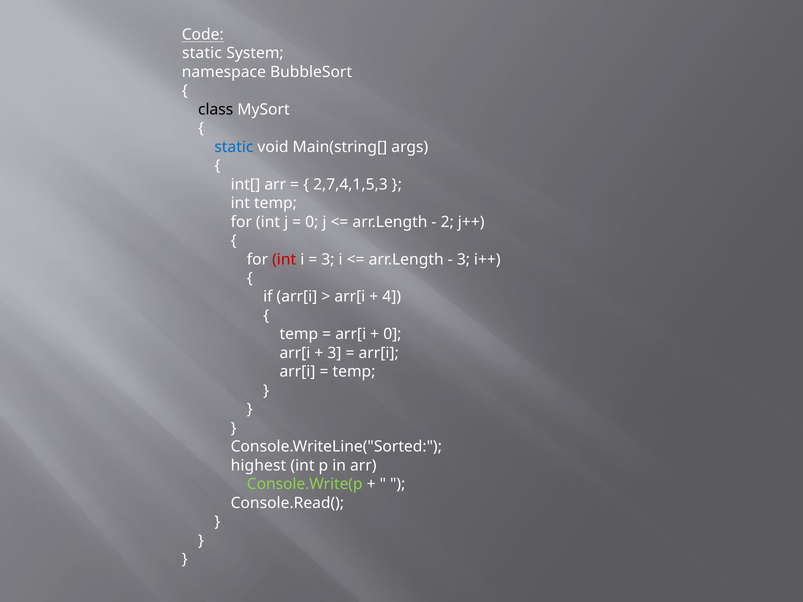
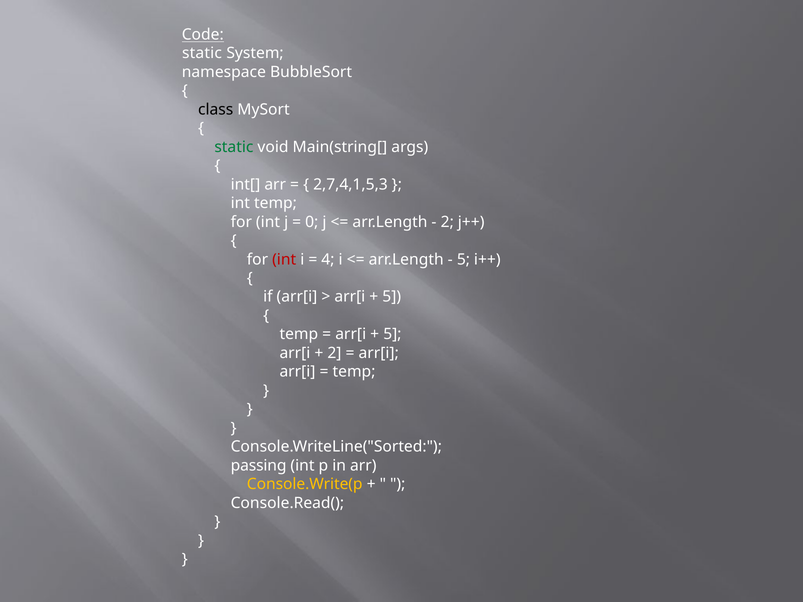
static colour: blue -> green (234, 147)
3: 3 -> 4 (328, 259)
3: 3 -> 5 (463, 259)
4: 4 -> 5 (392, 297)
0: 0 -> 5 (392, 334)
3: 3 -> 2 (334, 353)
highest: highest -> passing (259, 466)
Console.Write(p colour: light green -> yellow (305, 484)
